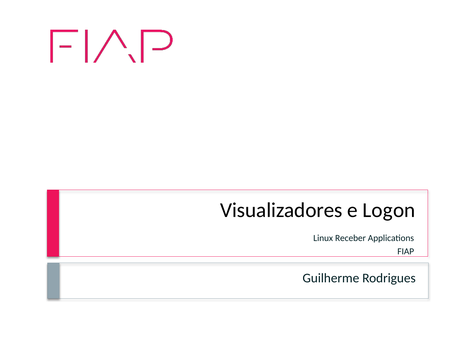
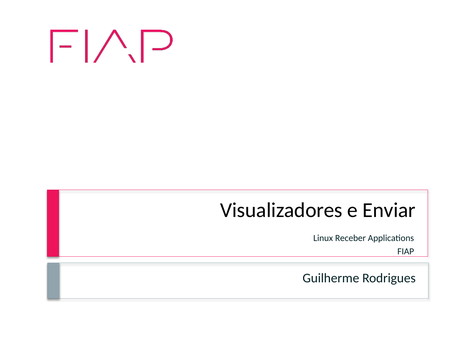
Logon: Logon -> Enviar (389, 210)
